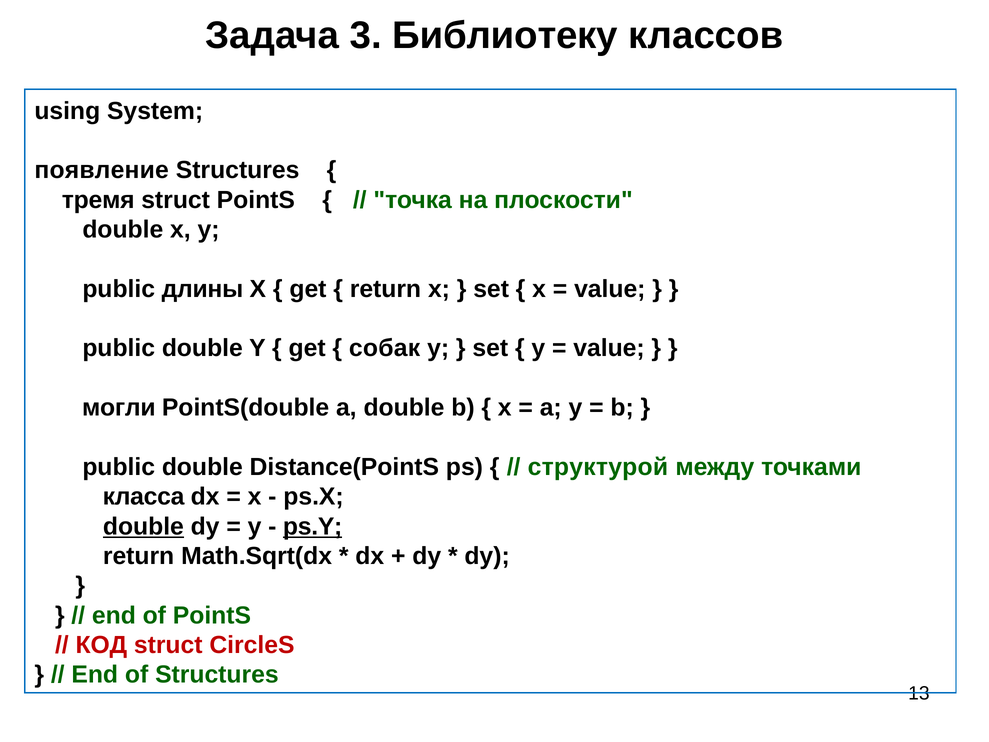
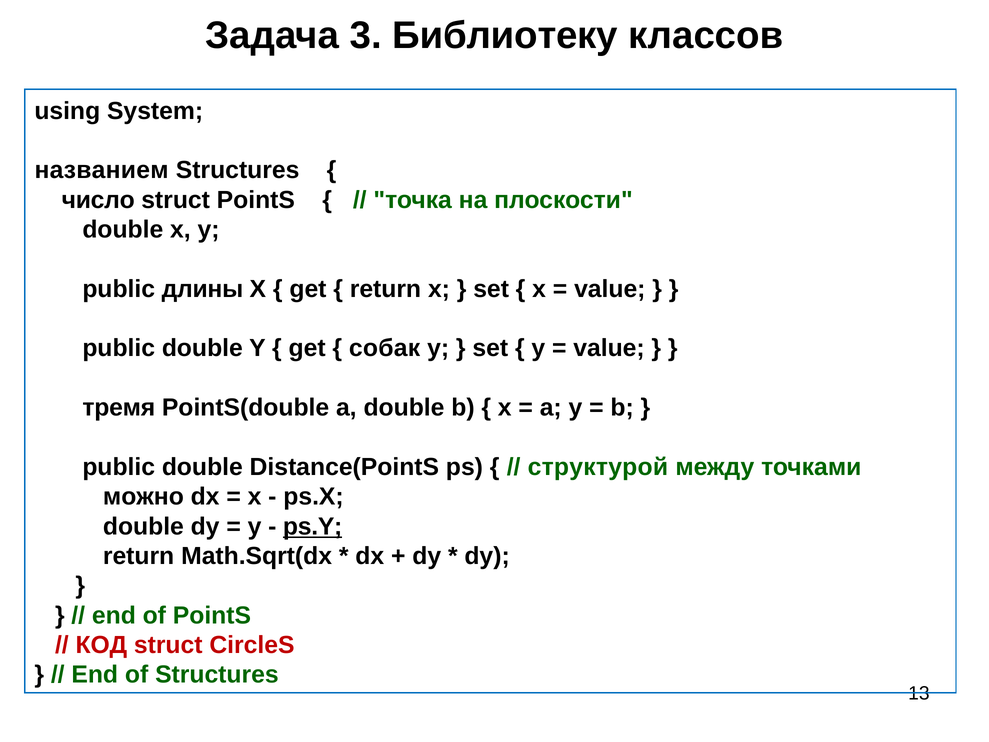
появление: появление -> названием (102, 170)
тремя: тремя -> число (98, 200)
могли: могли -> тремя (119, 408)
класса: класса -> можно (143, 497)
double underline: present -> none (143, 526)
